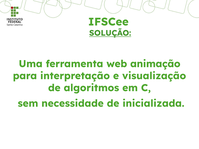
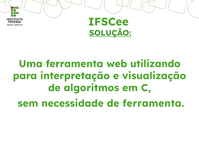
animação: animação -> utilizando (155, 64)
de inicializada: inicializada -> ferramenta (153, 104)
